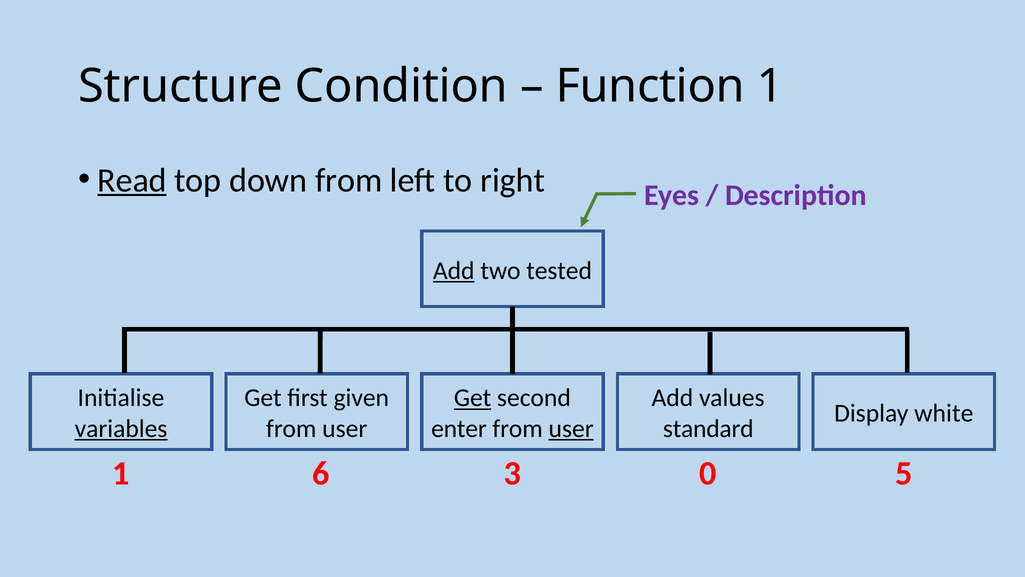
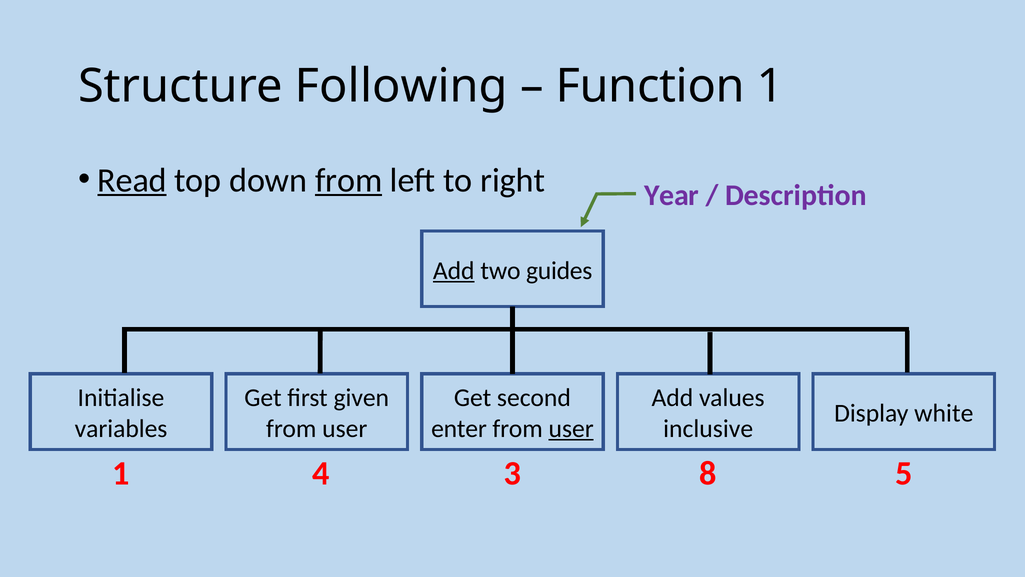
Condition: Condition -> Following (401, 86)
from underline: none -> present (349, 180)
Eyes: Eyes -> Year (672, 195)
tested: tested -> guides (559, 270)
Get underline: present -> none (473, 398)
variables underline: present -> none (121, 428)
standard: standard -> inclusive (708, 428)
6: 6 -> 4 (321, 473)
0: 0 -> 8 (708, 473)
